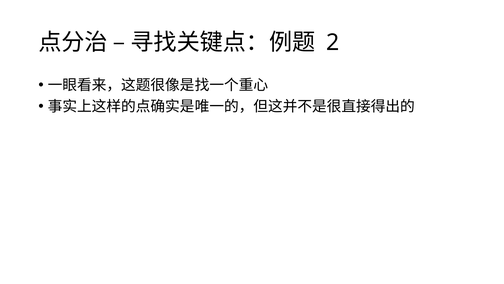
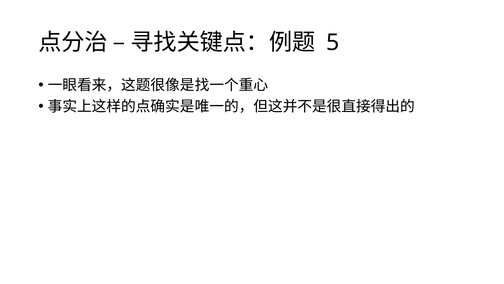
2: 2 -> 5 (333, 42)
